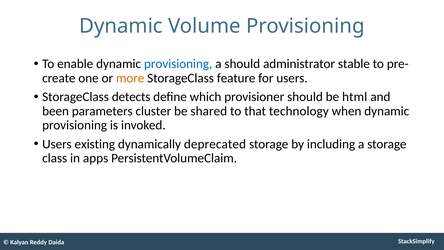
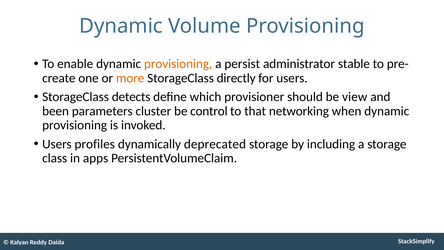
provisioning colour: blue -> orange (178, 64)
a should: should -> persist (242, 64)
feature: feature -> directly (236, 78)
html: html -> view (355, 97)
shared: shared -> control (209, 111)
technology: technology -> networking (299, 111)
existing: existing -> profiles (95, 144)
